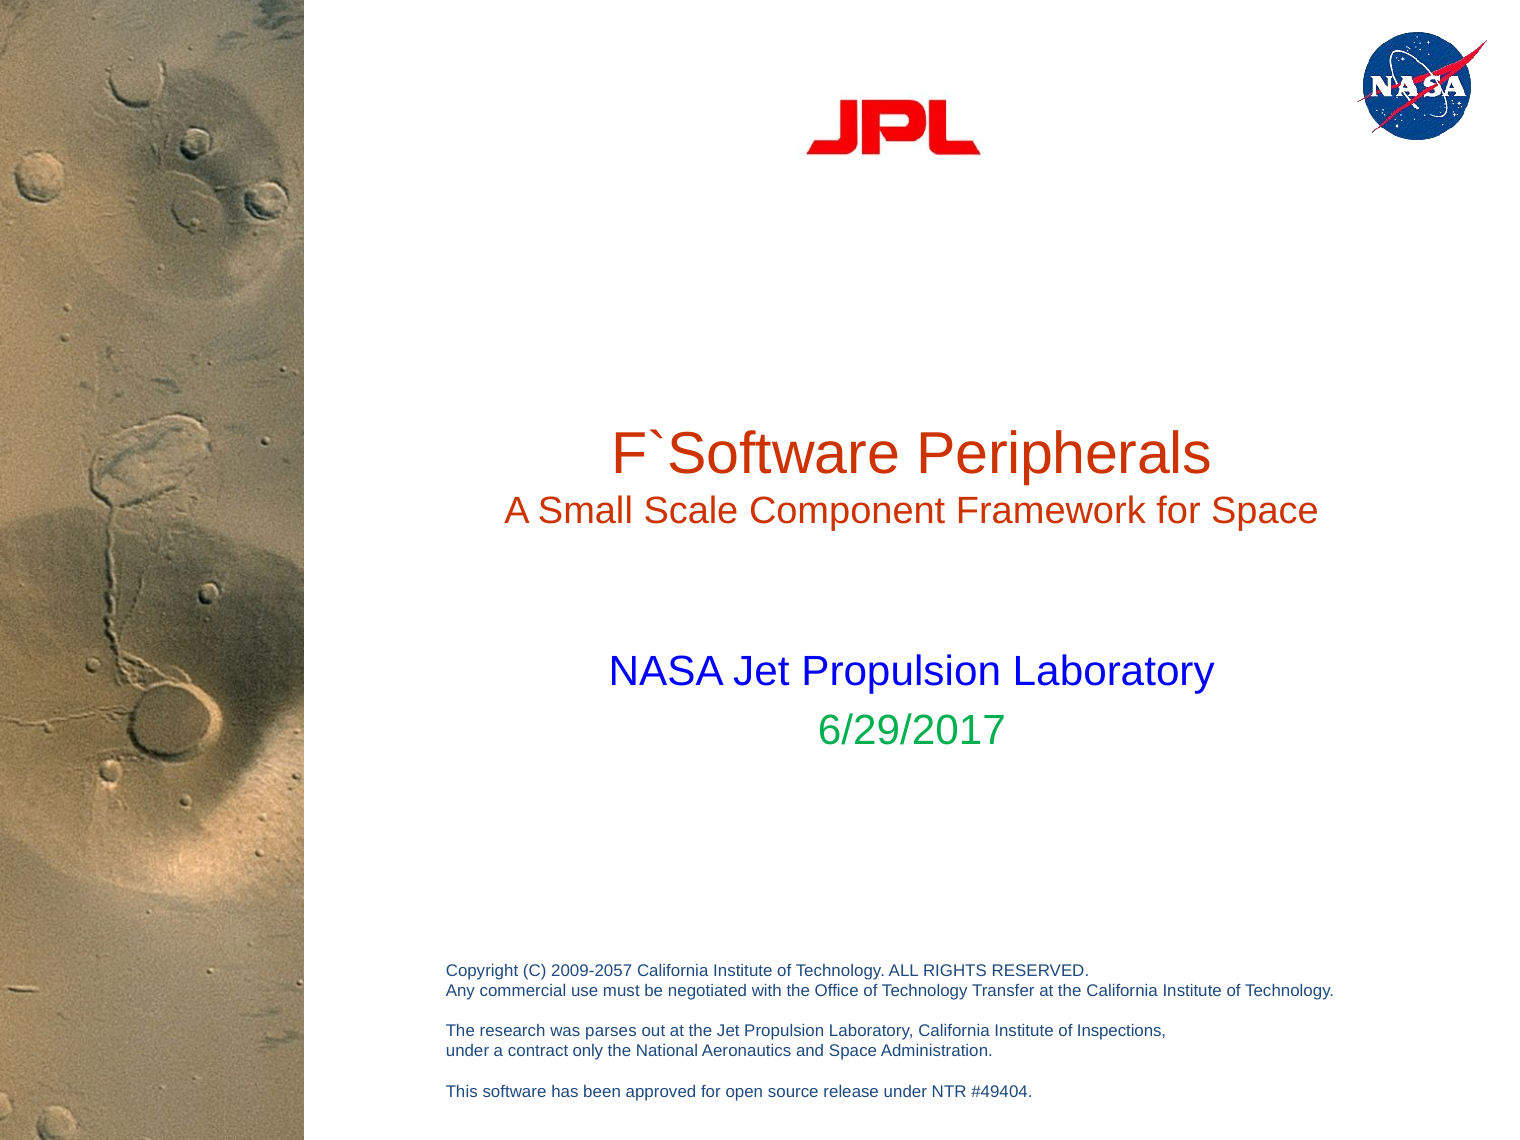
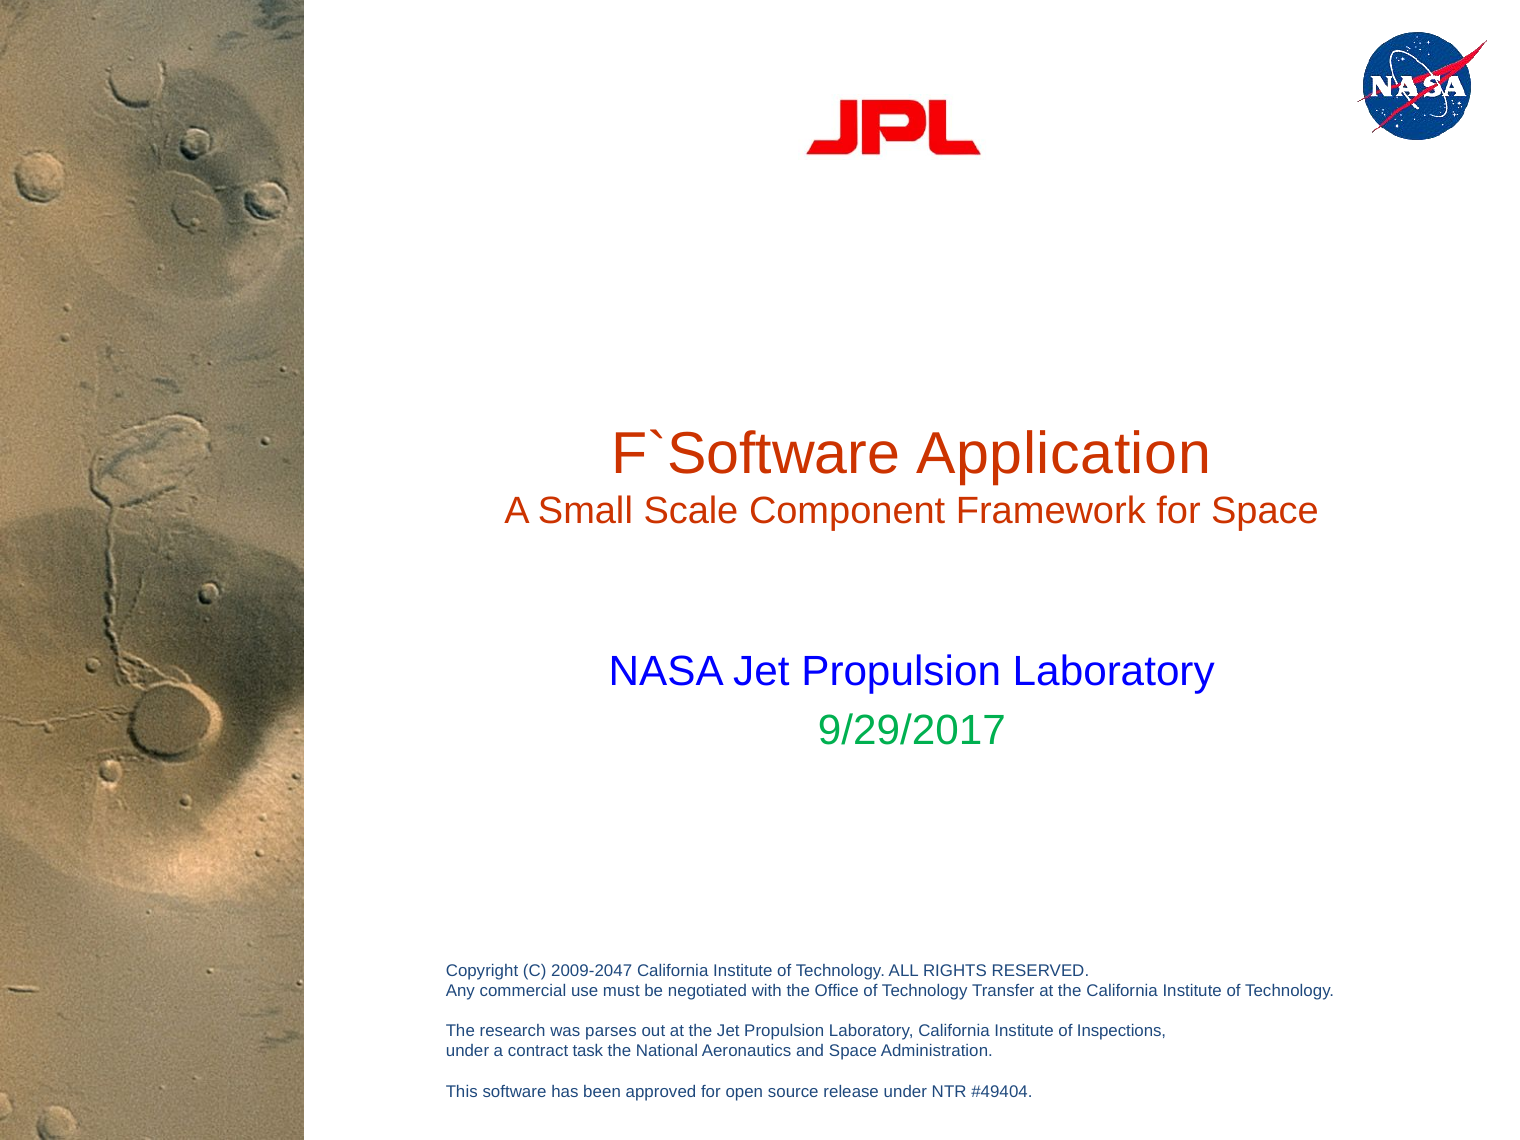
Peripherals: Peripherals -> Application (1064, 454)
6/29/2017: 6/29/2017 -> 9/29/2017 (912, 731)
2009-2057: 2009-2057 -> 2009-2047 (592, 970)
contract only: only -> task (588, 1051)
